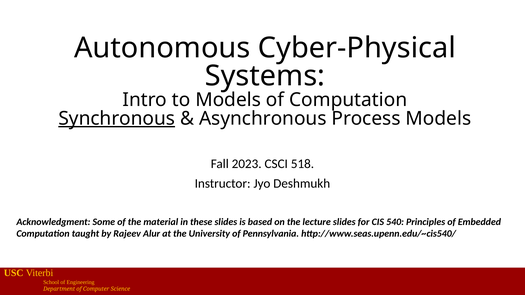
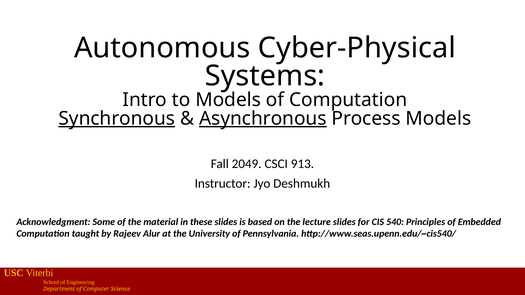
Asynchronous underline: none -> present (263, 119)
2023: 2023 -> 2049 (247, 164)
518: 518 -> 913 (302, 164)
